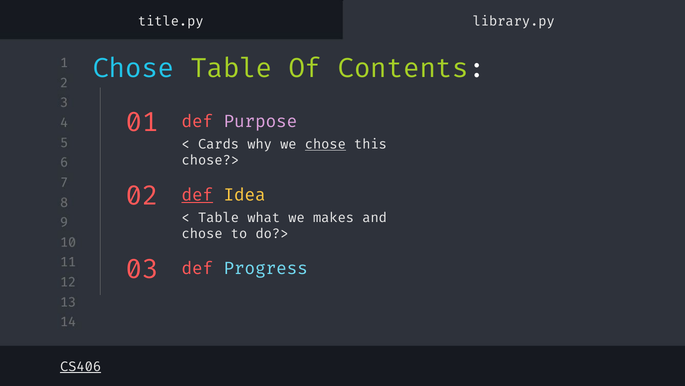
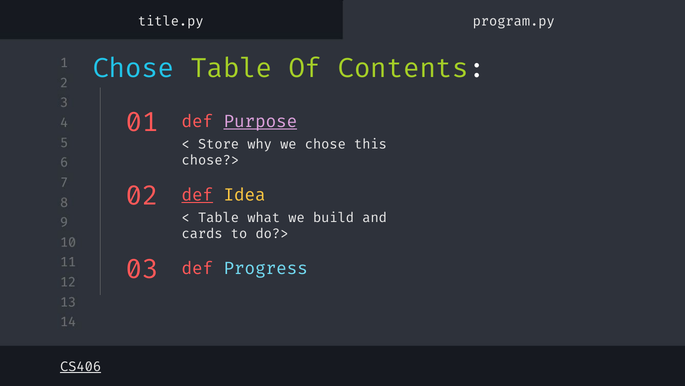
library.py: library.py -> program.py (514, 21)
Purpose underline: none -> present (260, 121)
Cards: Cards -> Store (219, 144)
chose underline: present -> none (325, 144)
makes: makes -> build (334, 217)
chose: chose -> cards (202, 233)
